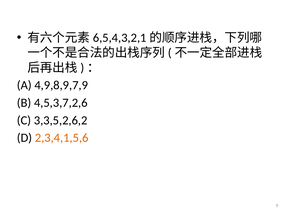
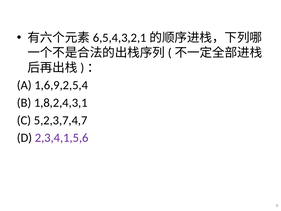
4,9,8,9,7,9: 4,9,8,9,7,9 -> 1,6,9,2,5,4 (61, 85)
4,5,3,7,2,6: 4,5,3,7,2,6 -> 1,8,2,4,3,1 (61, 103)
3,3,5,2,6,2: 3,3,5,2,6,2 -> 5,2,3,7,4,7 (61, 120)
2,3,4,1,5,6 colour: orange -> purple (62, 138)
